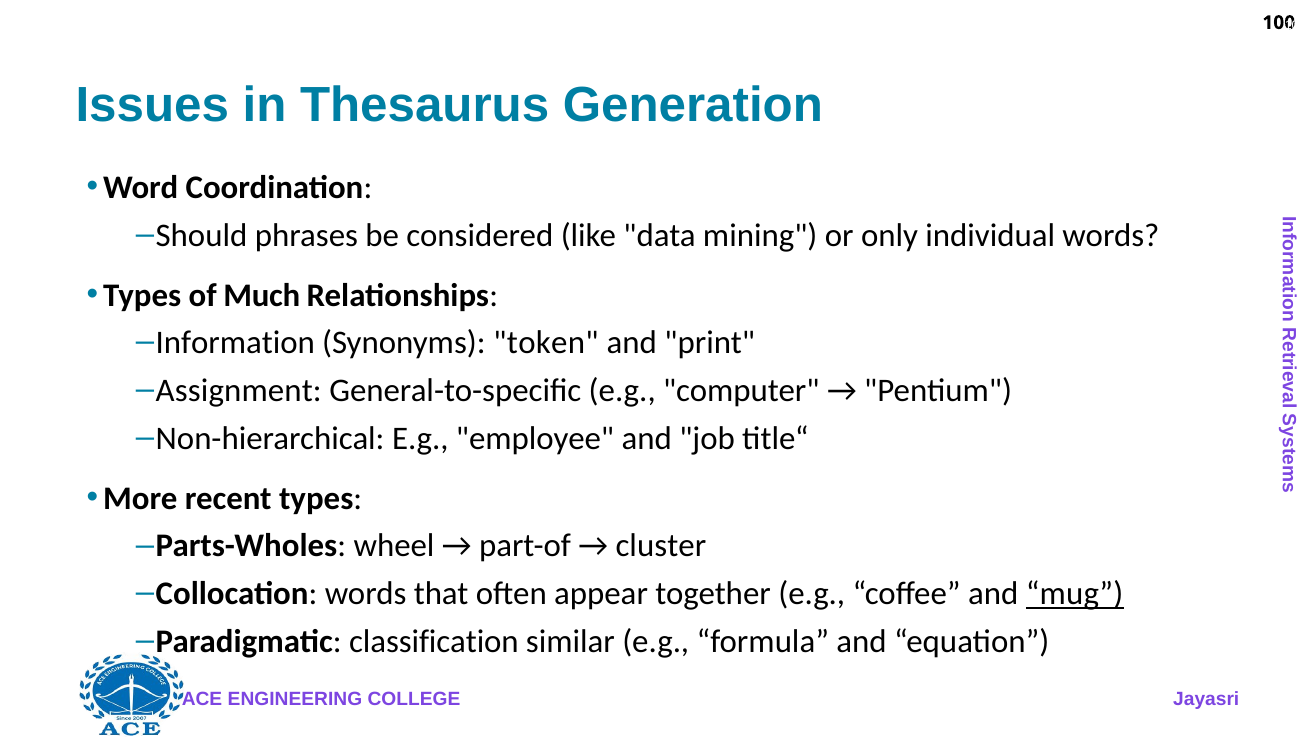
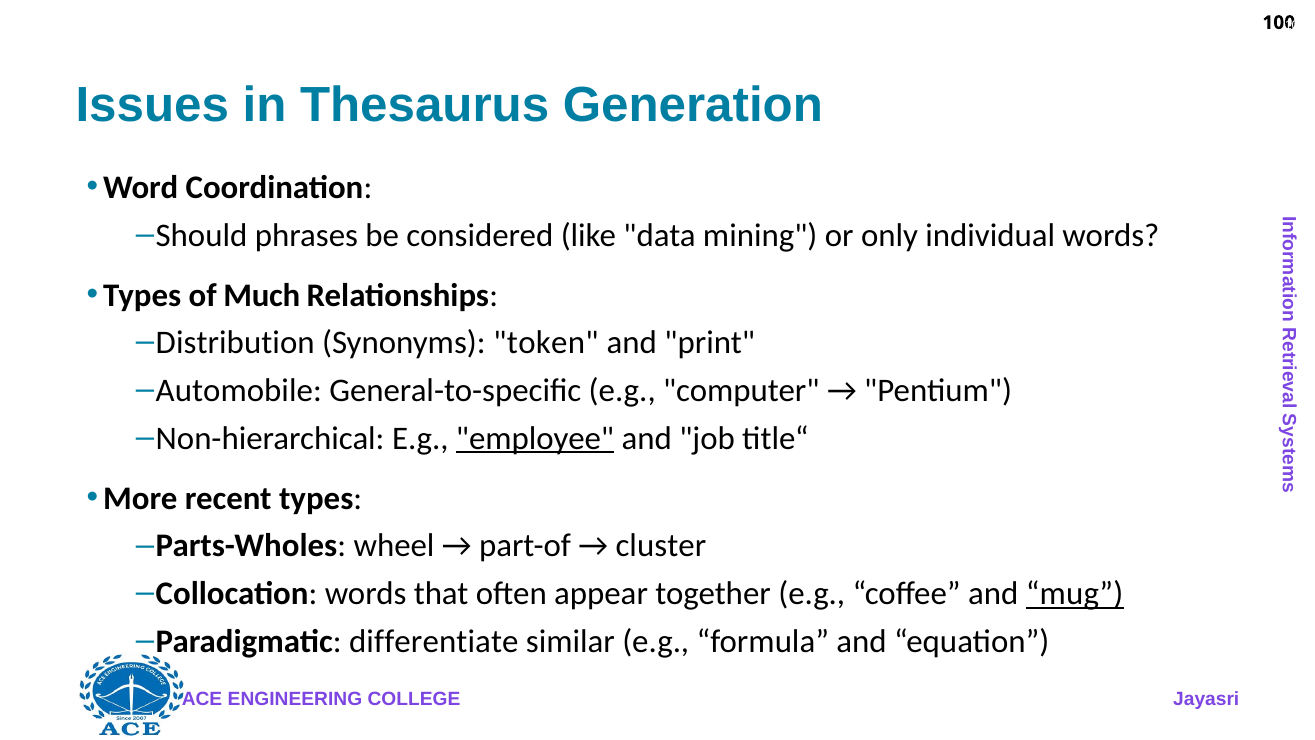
Information: Information -> Distribution (235, 343)
Assignment: Assignment -> Automobile (239, 390)
employee underline: none -> present (535, 438)
classification: classification -> differentiate (434, 641)
